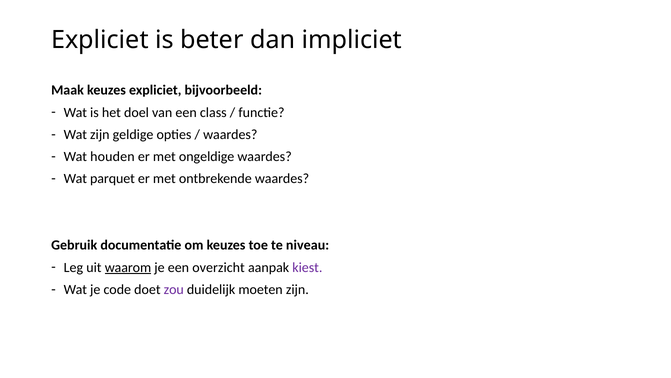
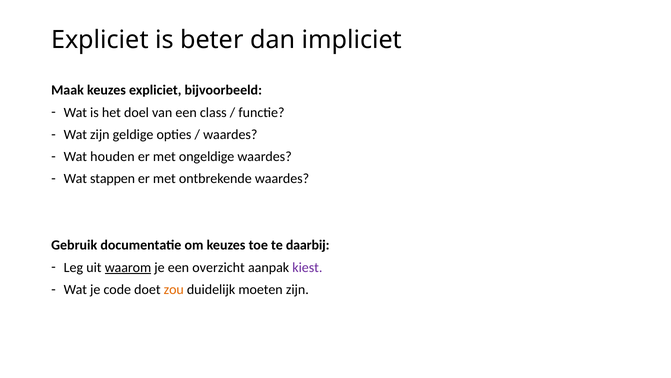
parquet: parquet -> stappen (113, 179)
niveau: niveau -> daarbij (308, 245)
zou colour: purple -> orange (174, 289)
